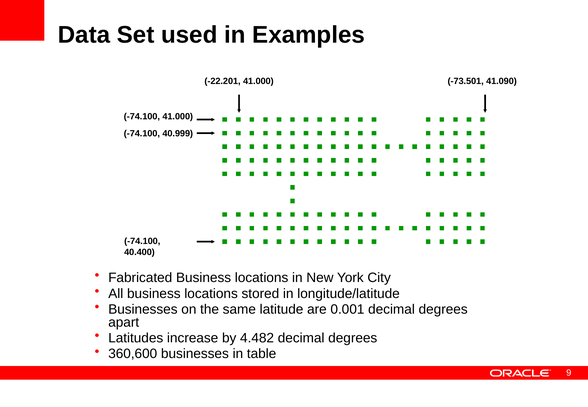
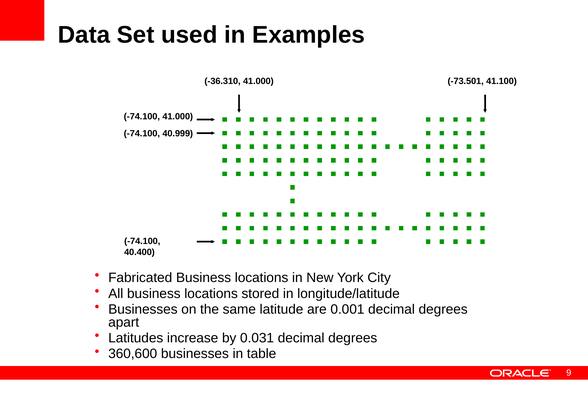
-22.201: -22.201 -> -36.310 (223, 81)
41.090: 41.090 -> 41.100 (501, 81)
4.482: 4.482 -> 0.031 (257, 338)
